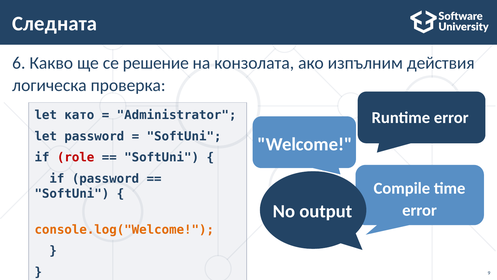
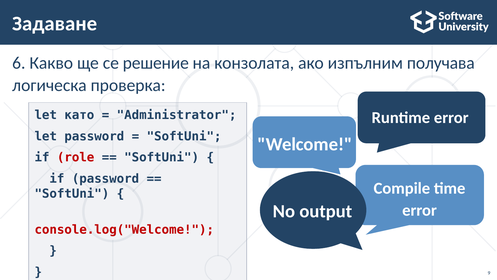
Следната: Следната -> Задаване (55, 24)
действия: действия -> получава (441, 63)
console.log("Welcome colour: orange -> red (124, 229)
